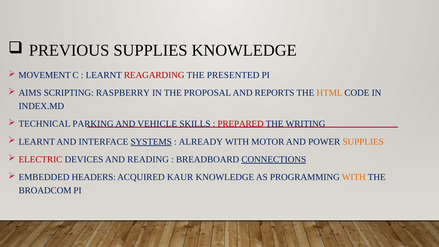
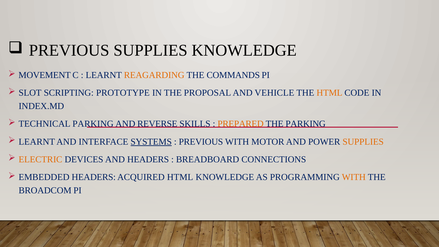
REAGARDING colour: red -> orange (154, 75)
PRESENTED: PRESENTED -> COMMANDS (233, 75)
AIMS: AIMS -> SLOT (30, 93)
RASPBERRY: RASPBERRY -> PROTOTYPE (123, 93)
REPORTS: REPORTS -> VEHICLE (274, 93)
VEHICLE: VEHICLE -> REVERSE (157, 124)
PREPARED colour: red -> orange (241, 124)
THE WRITING: WRITING -> PARKING (306, 124)
ALREADY: ALREADY -> PREVIOUS (201, 142)
ELECTRIC colour: red -> orange (40, 159)
AND READING: READING -> HEADERS (148, 159)
CONNECTIONS underline: present -> none (274, 159)
ACQUIRED KAUR: KAUR -> HTML (180, 177)
